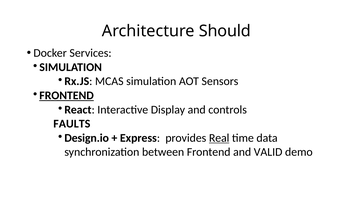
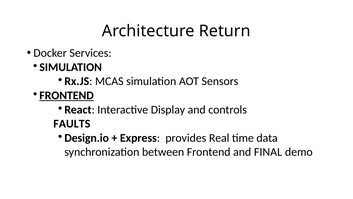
Should: Should -> Return (225, 31)
Real underline: present -> none (219, 138)
VALID: VALID -> FINAL (268, 152)
